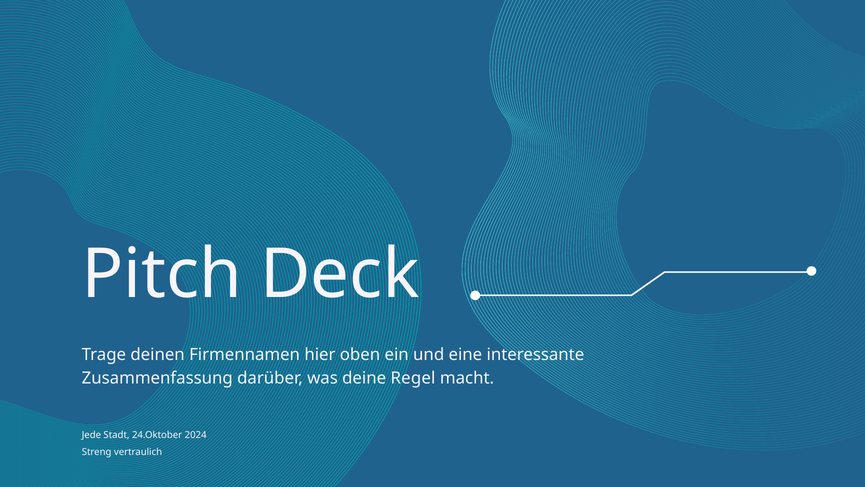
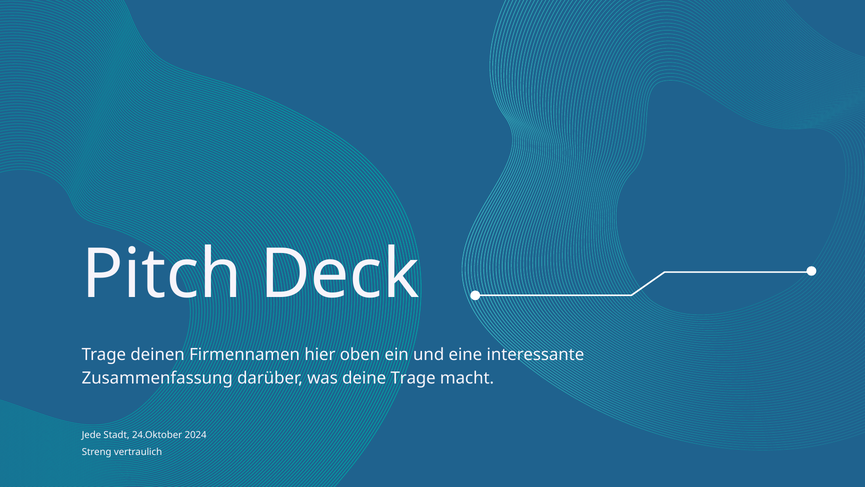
deine Regel: Regel -> Trage (413, 378)
